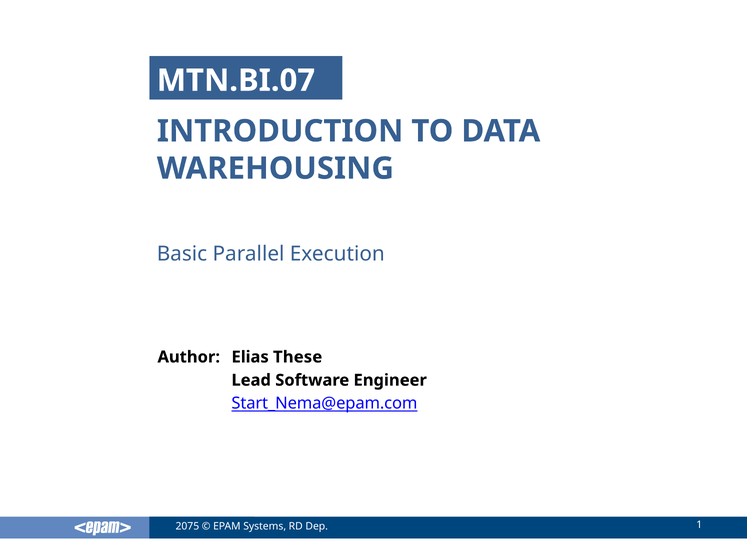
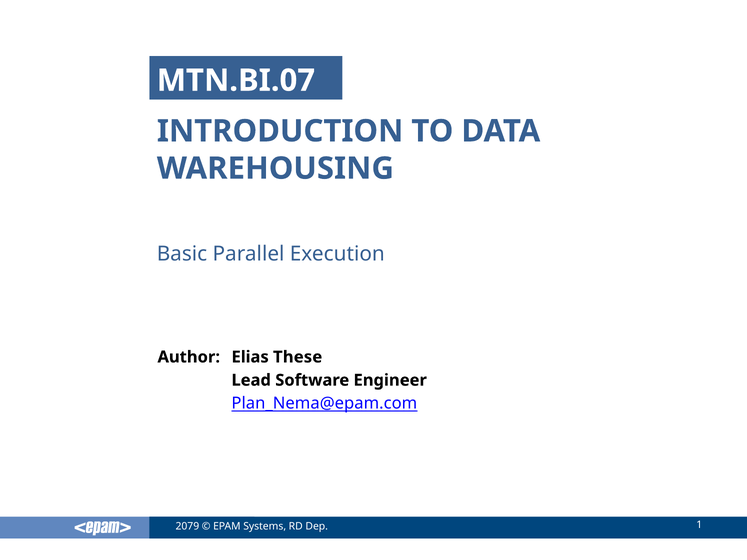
Start_Nema@epam.com: Start_Nema@epam.com -> Plan_Nema@epam.com (324, 404)
2075: 2075 -> 2079 (187, 527)
